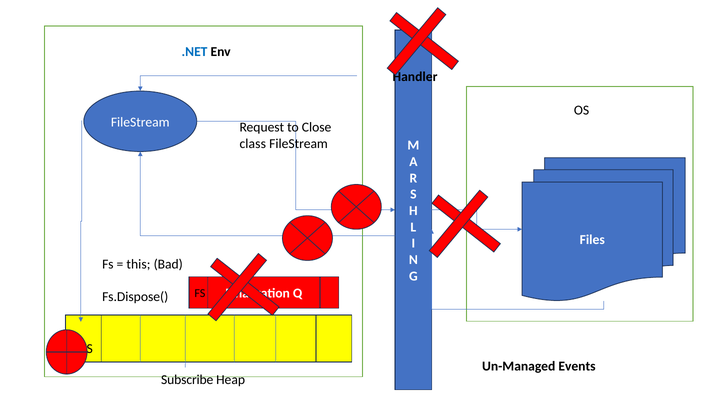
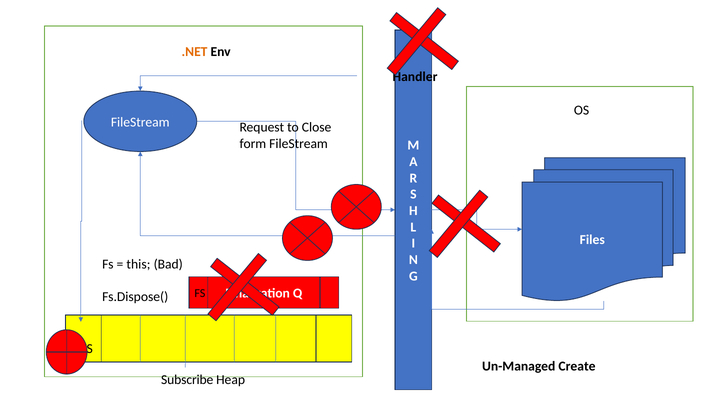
.NET colour: blue -> orange (195, 52)
class: class -> form (253, 144)
Events: Events -> Create (577, 366)
